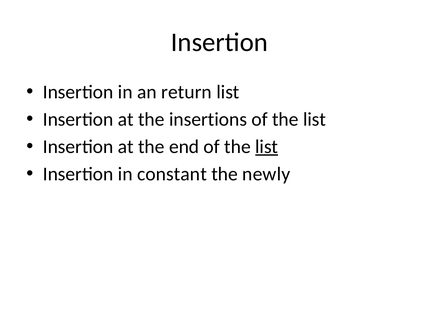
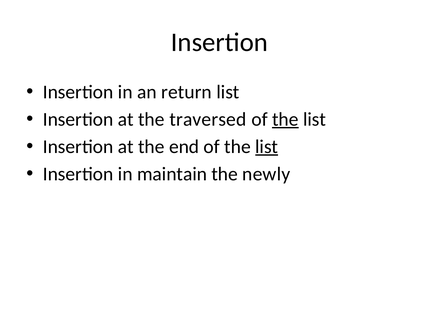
insertions: insertions -> traversed (208, 119)
the underline: none -> present (285, 119)
constant: constant -> maintain (172, 174)
